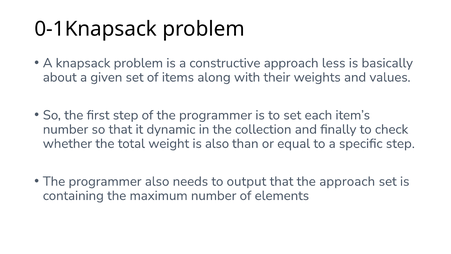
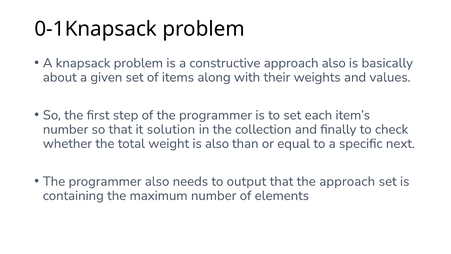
approach less: less -> also (334, 63)
dynamic: dynamic -> solution (171, 129)
specific step: step -> next (400, 143)
